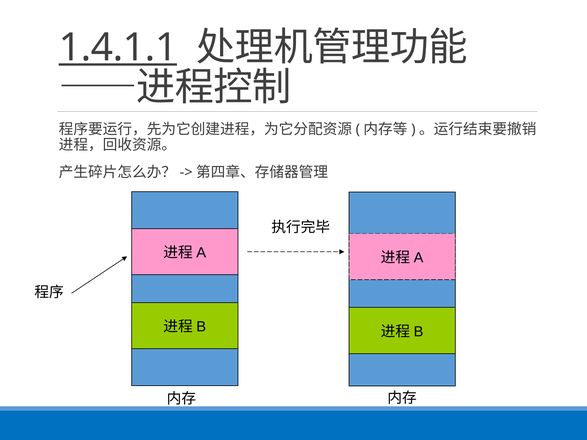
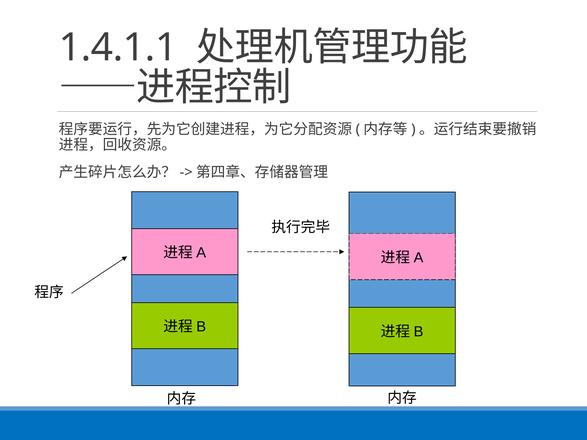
1.4.1.1 underline: present -> none (118, 48)
